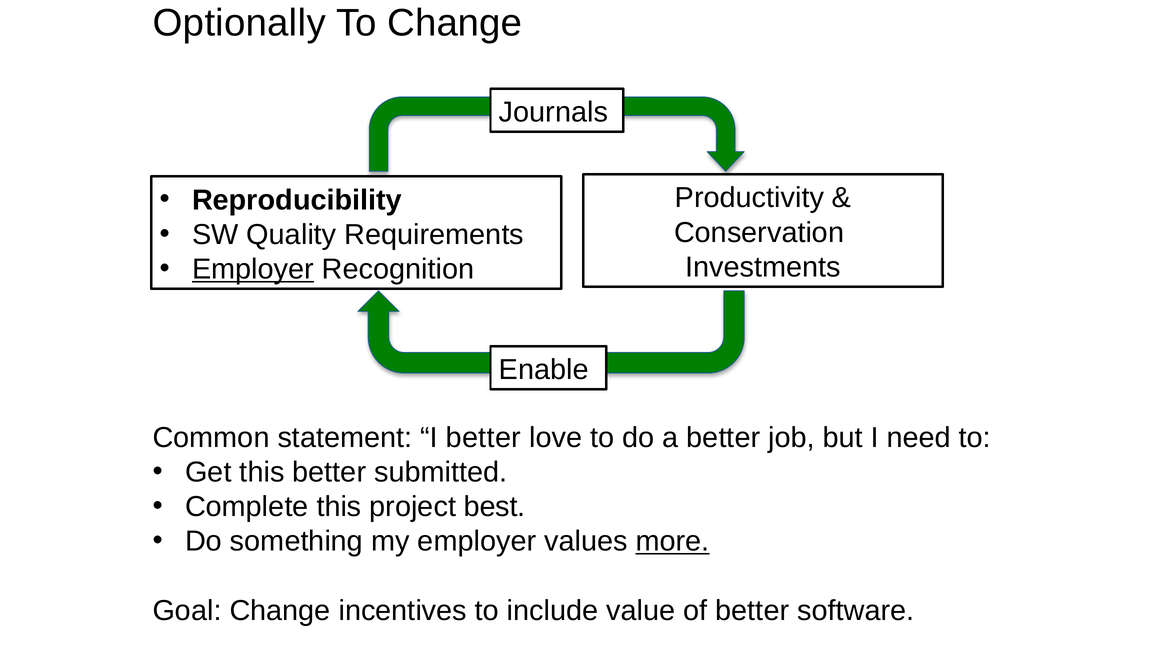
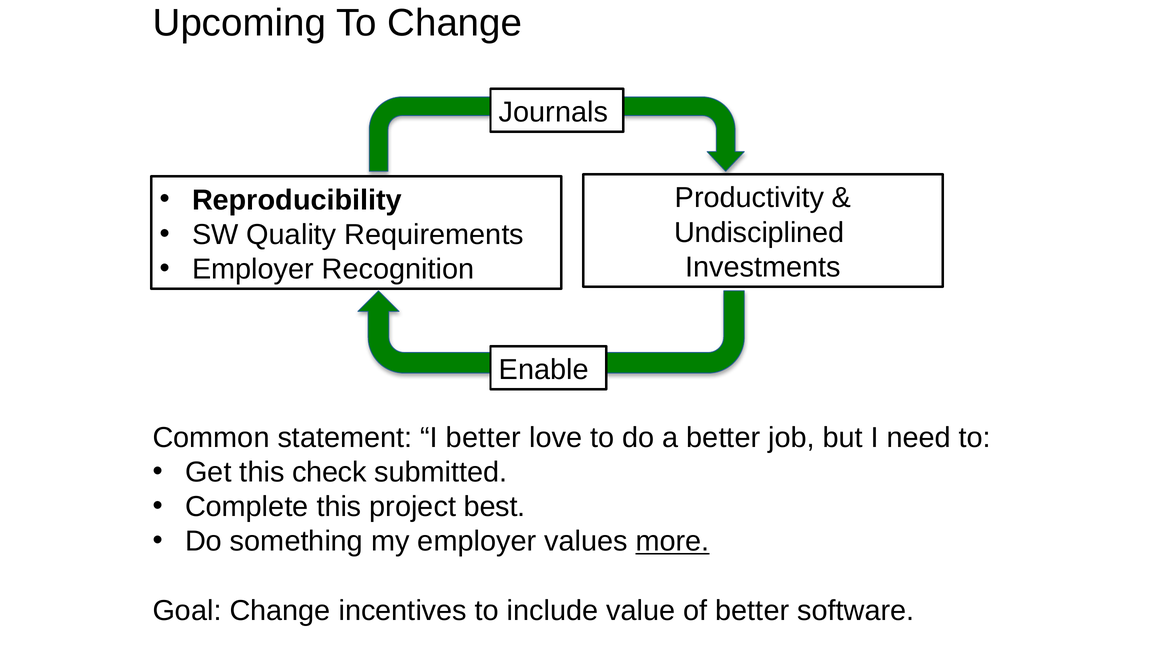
Optionally: Optionally -> Upcoming (239, 23)
Conservation: Conservation -> Undisciplined (759, 233)
Employer underline: present -> none (253, 269)
this better: better -> check (329, 472)
